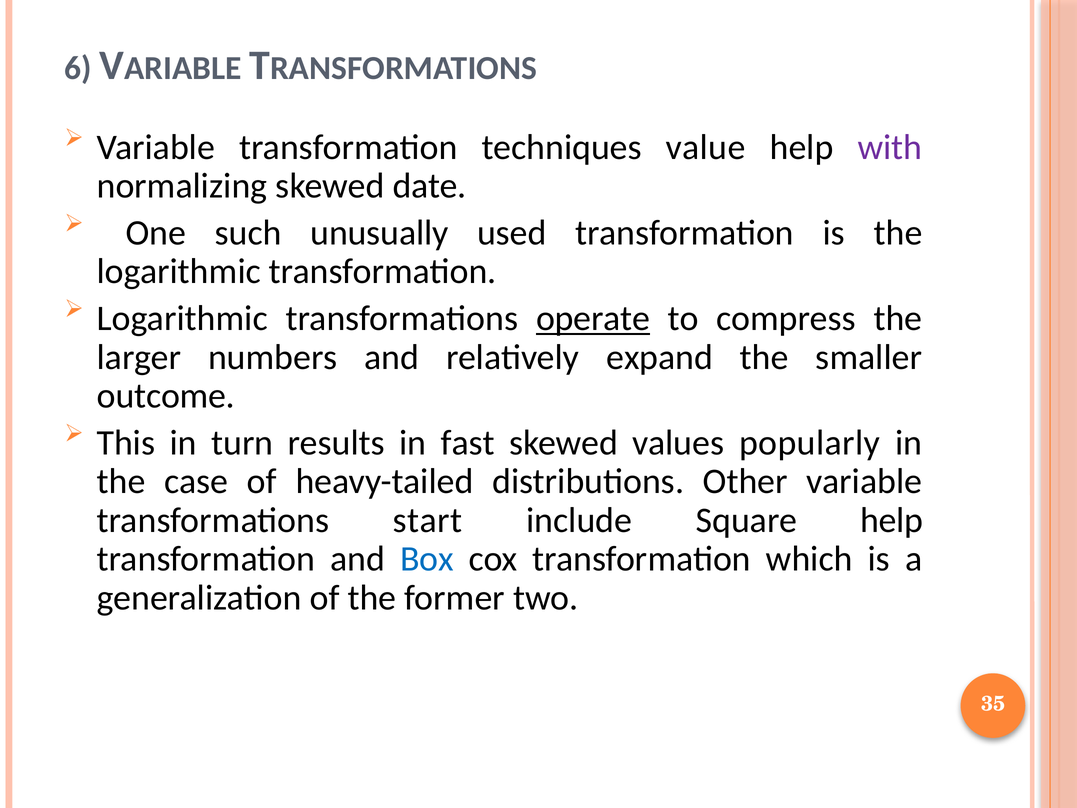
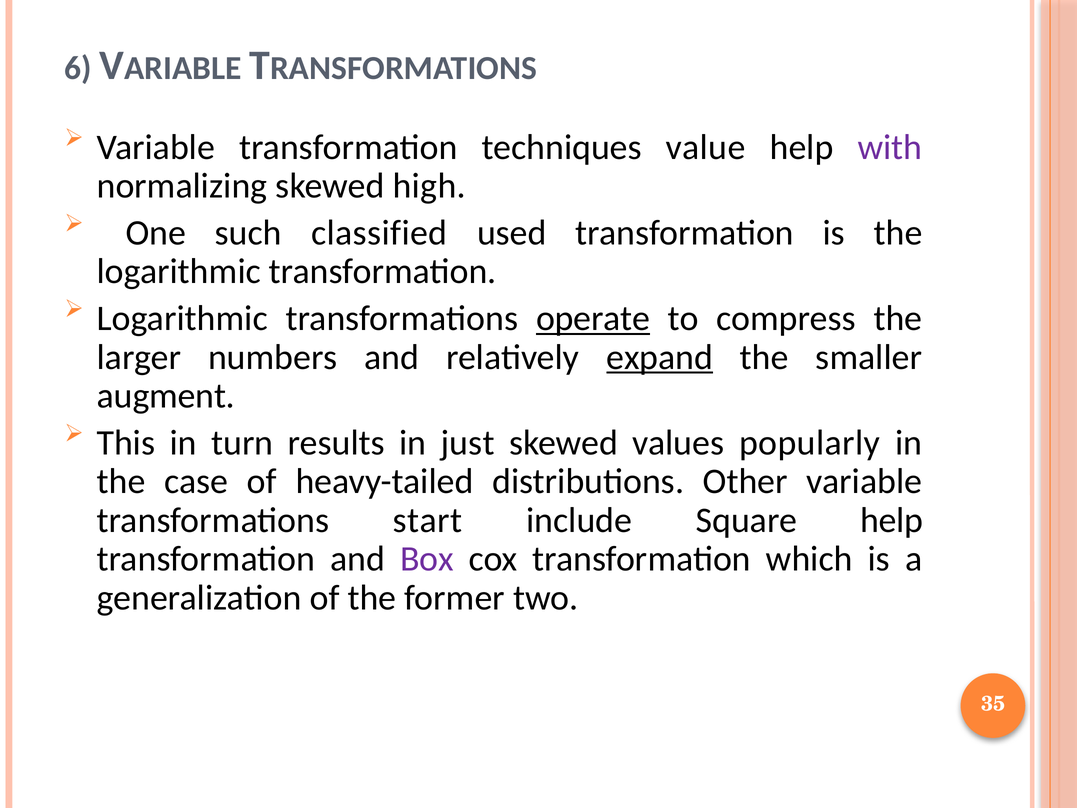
date: date -> high (429, 186)
unusually: unusually -> classified (379, 233)
expand underline: none -> present (660, 357)
outcome: outcome -> augment (166, 396)
fast: fast -> just (468, 443)
Box colour: blue -> purple (427, 559)
